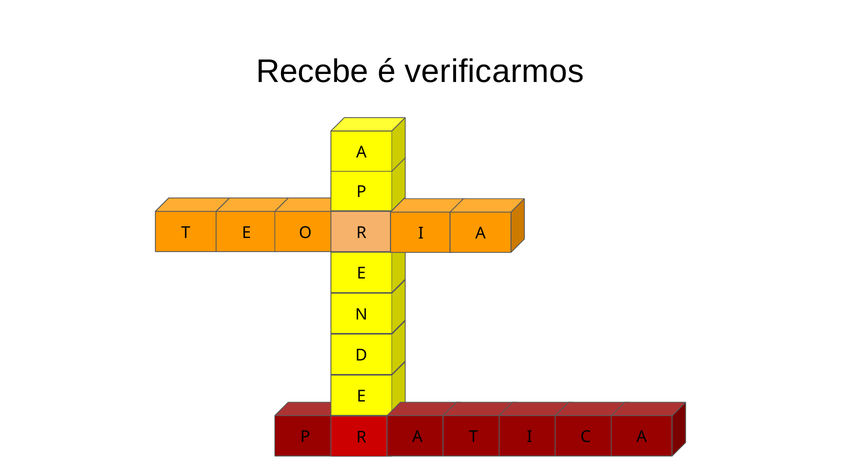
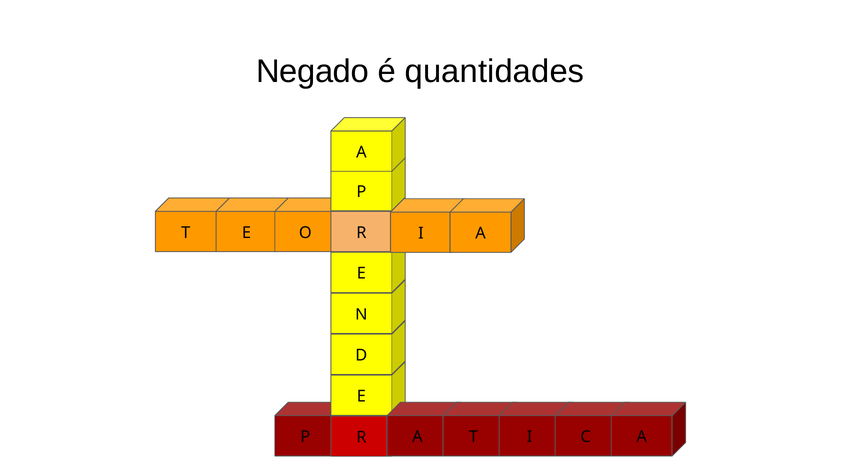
Recebe: Recebe -> Negado (313, 71)
verificarmos: verificarmos -> quantidades (495, 71)
